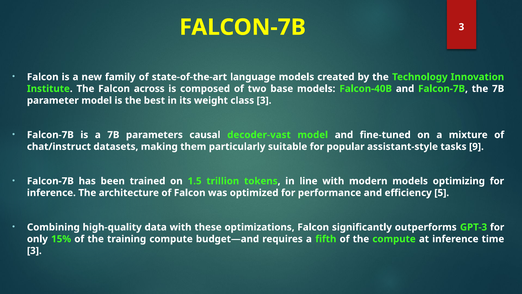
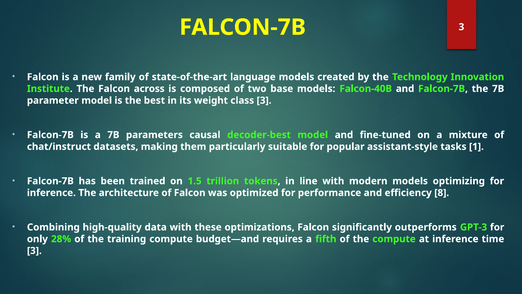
decoder-vast: decoder-vast -> decoder-best (259, 135)
9: 9 -> 1 (476, 146)
5: 5 -> 8 (442, 193)
15%: 15% -> 28% (61, 239)
